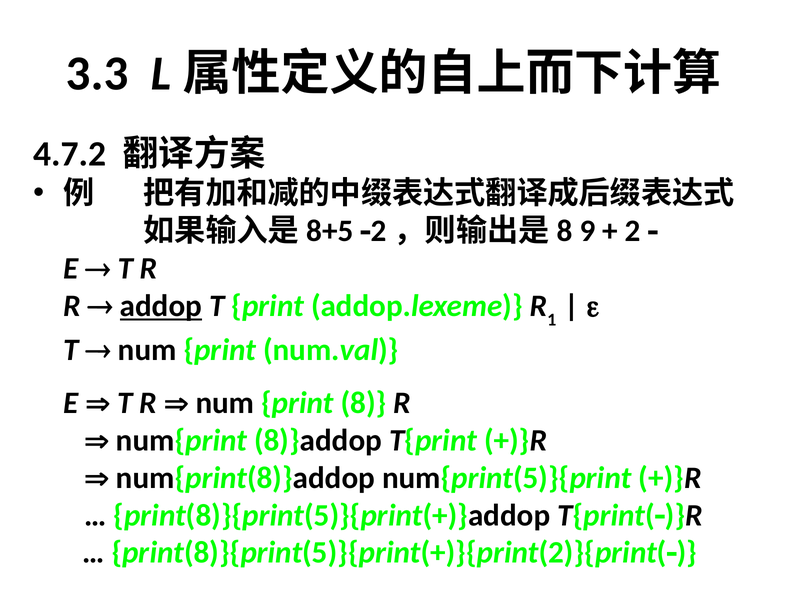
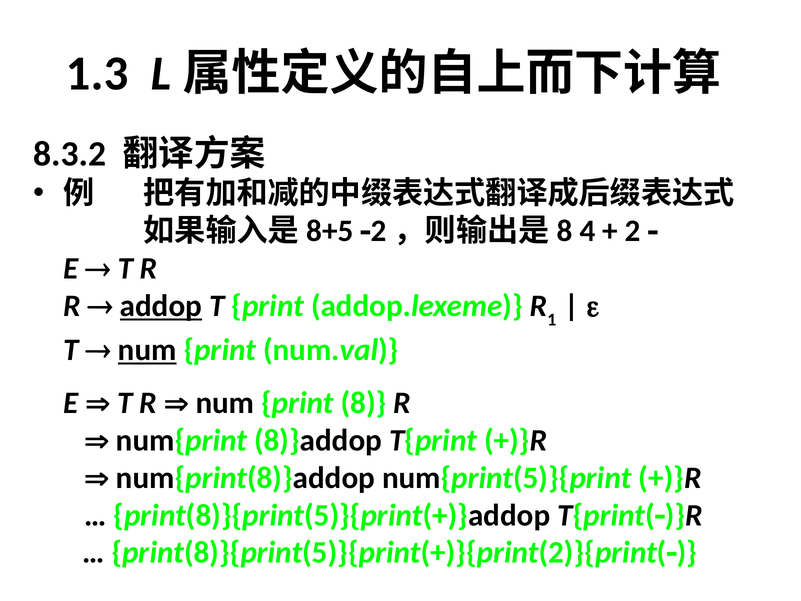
3.3: 3.3 -> 1.3 (97, 74)
4.7.2: 4.7.2 -> 8.3.2 (70, 154)
9: 9 -> 4 (587, 231)
num underline: none -> present (147, 350)
